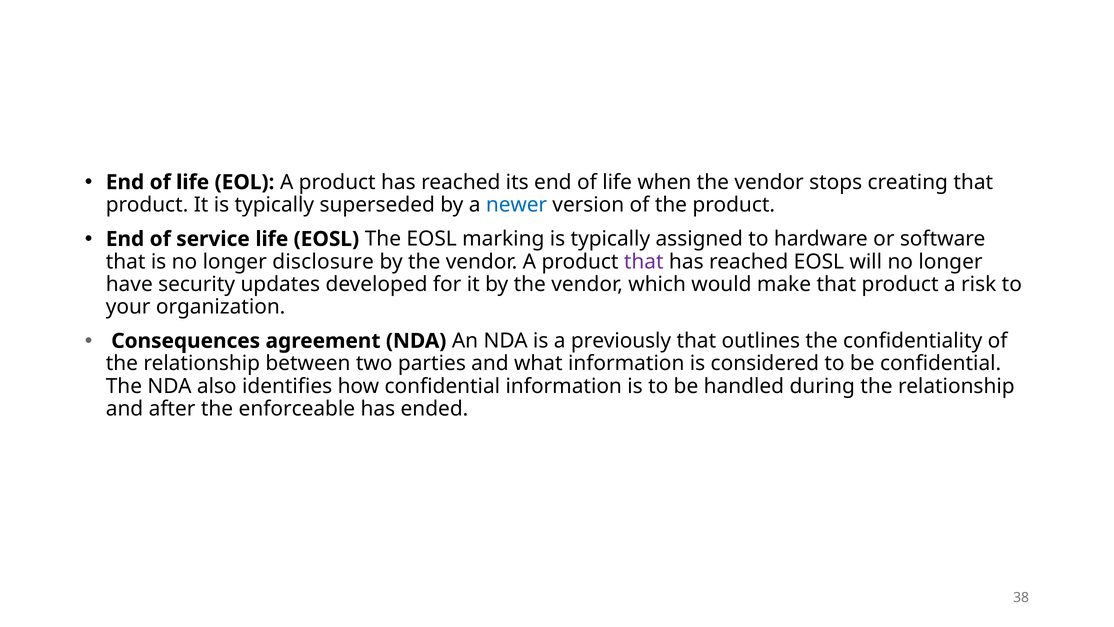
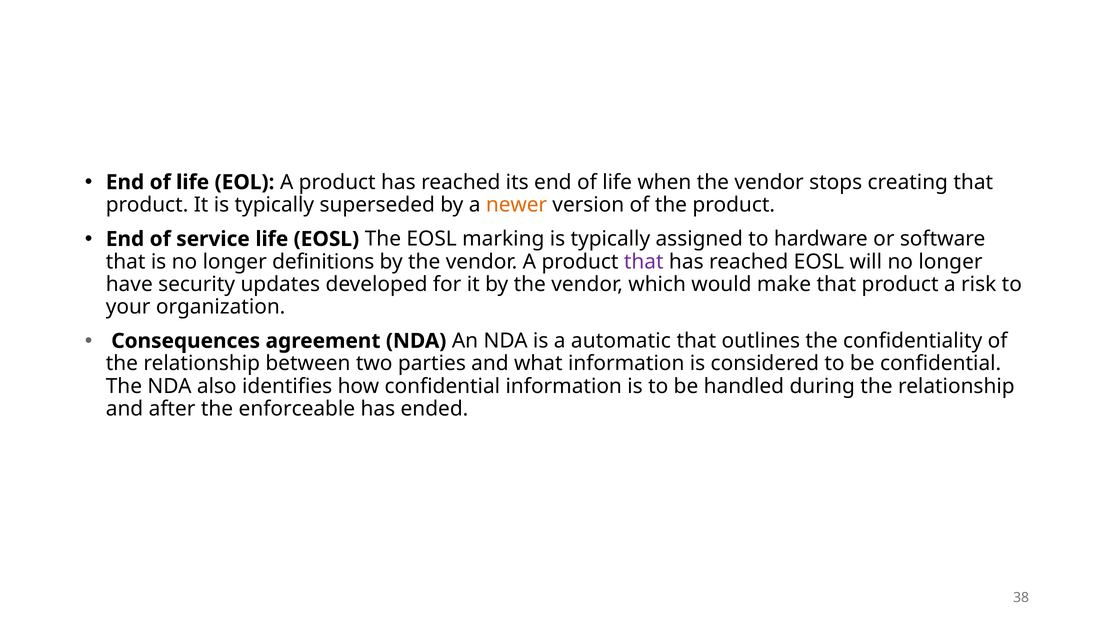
newer colour: blue -> orange (517, 205)
disclosure: disclosure -> definitions (323, 261)
previously: previously -> automatic (621, 341)
